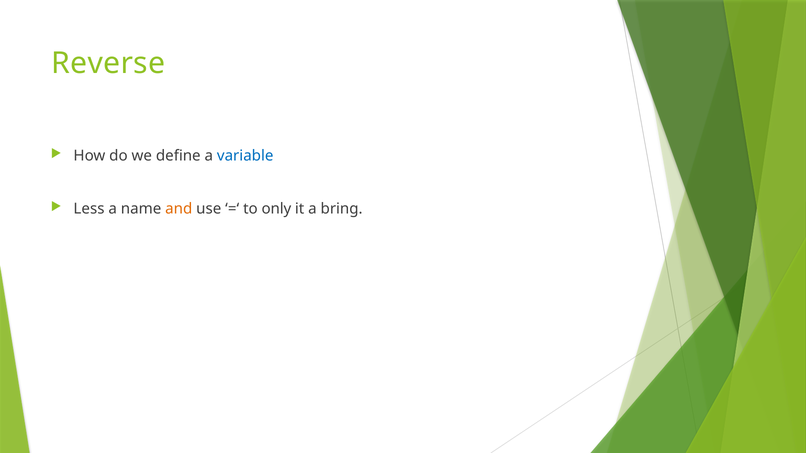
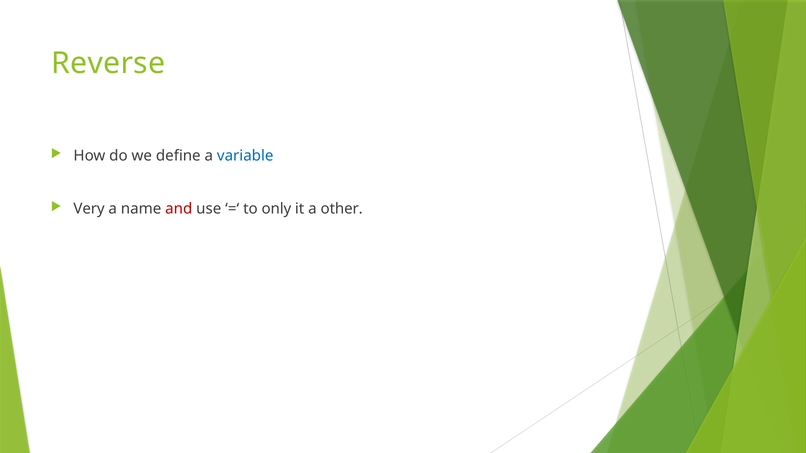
Less: Less -> Very (89, 209)
and colour: orange -> red (179, 209)
bring: bring -> other (342, 209)
